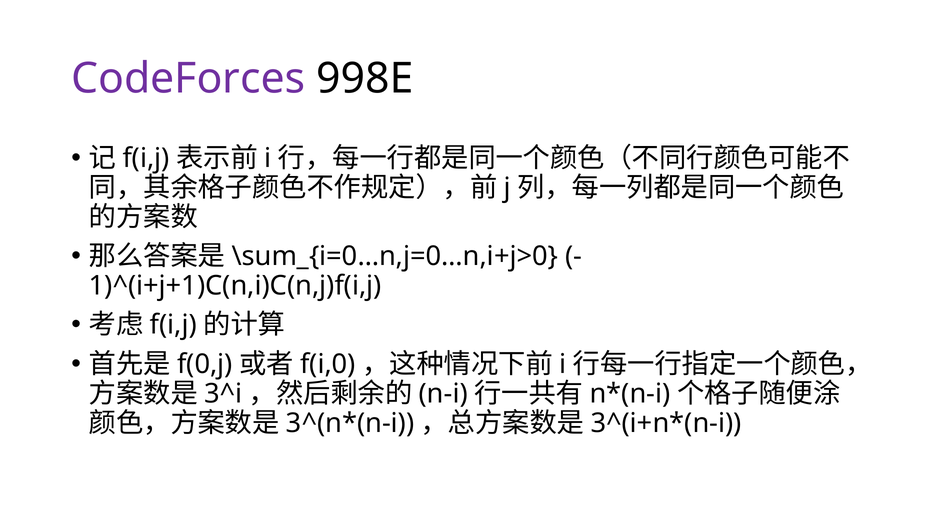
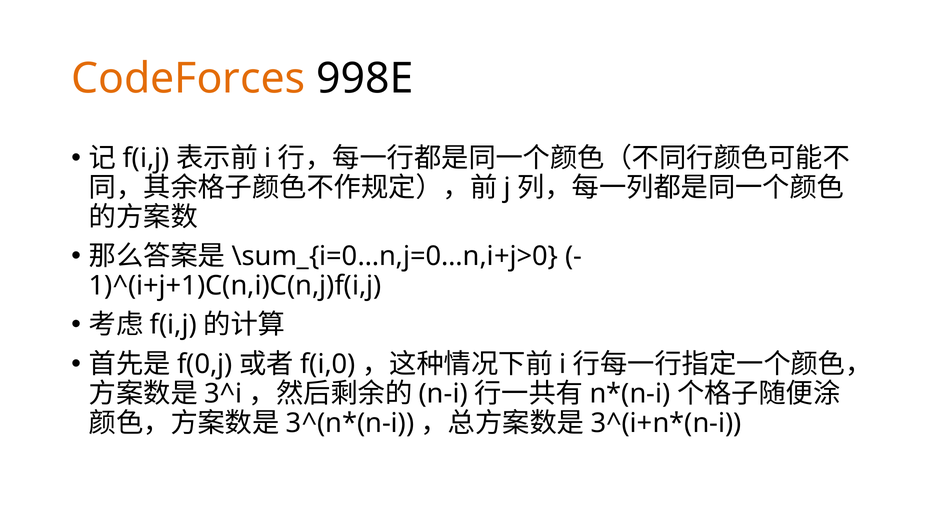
CodeForces colour: purple -> orange (188, 79)
